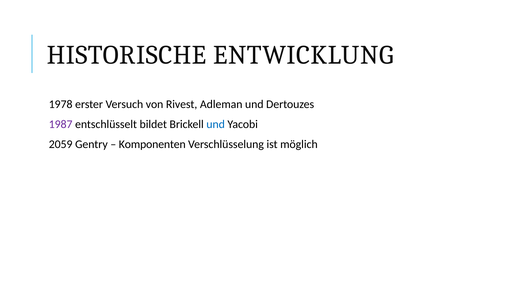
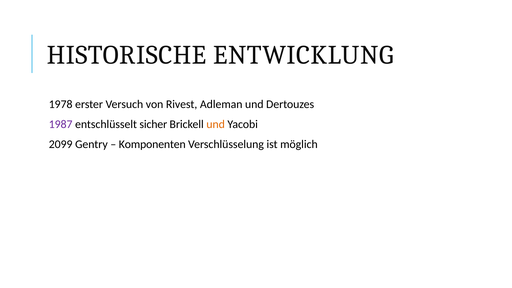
bildet: bildet -> sicher (153, 124)
und colour: blue -> orange (216, 124)
2059: 2059 -> 2099 (61, 144)
